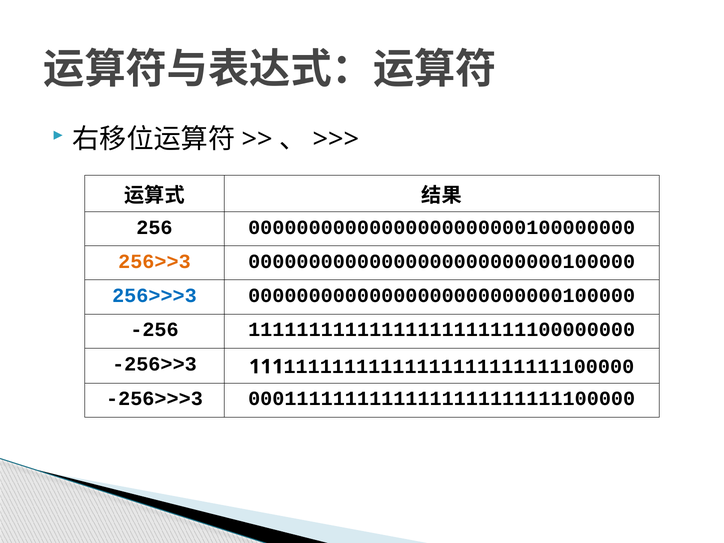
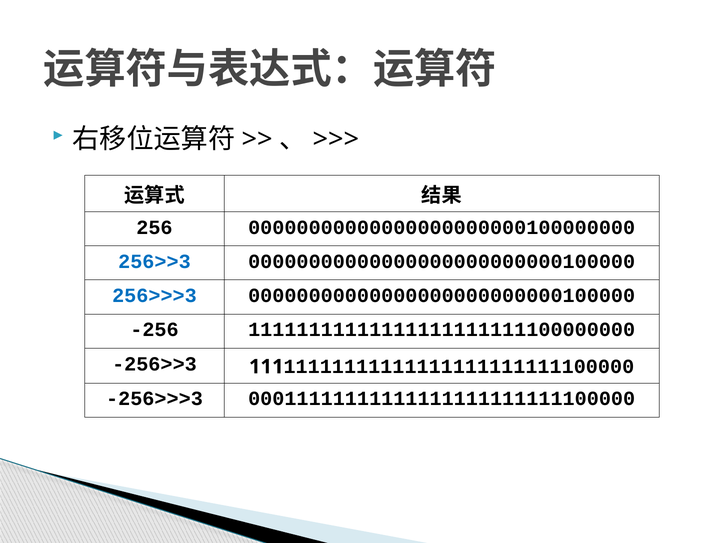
256>>3 colour: orange -> blue (154, 262)
